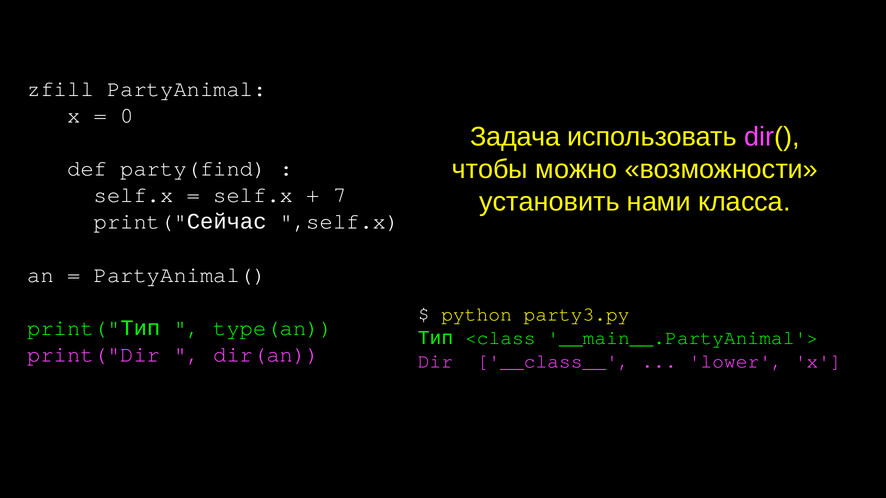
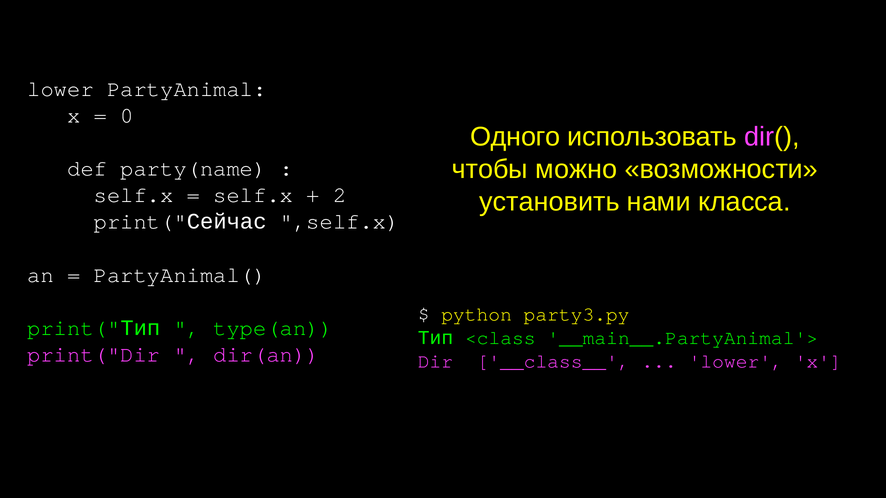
zfill: zfill -> lower (61, 89)
Задача: Задача -> Одного (515, 137)
party(find: party(find -> party(name (193, 169)
7: 7 -> 2 (340, 195)
